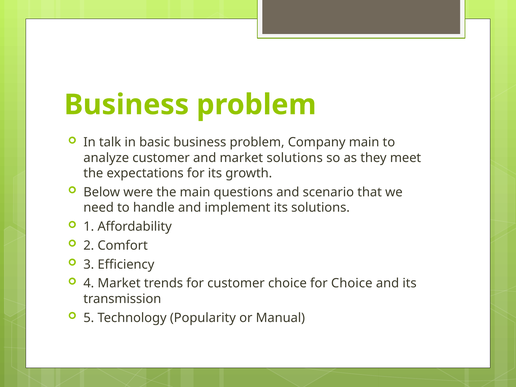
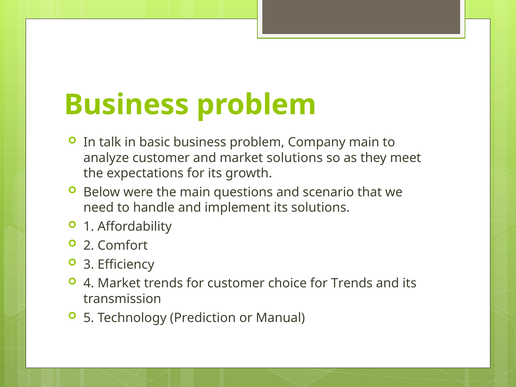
for Choice: Choice -> Trends (352, 283)
Popularity: Popularity -> Prediction (203, 318)
